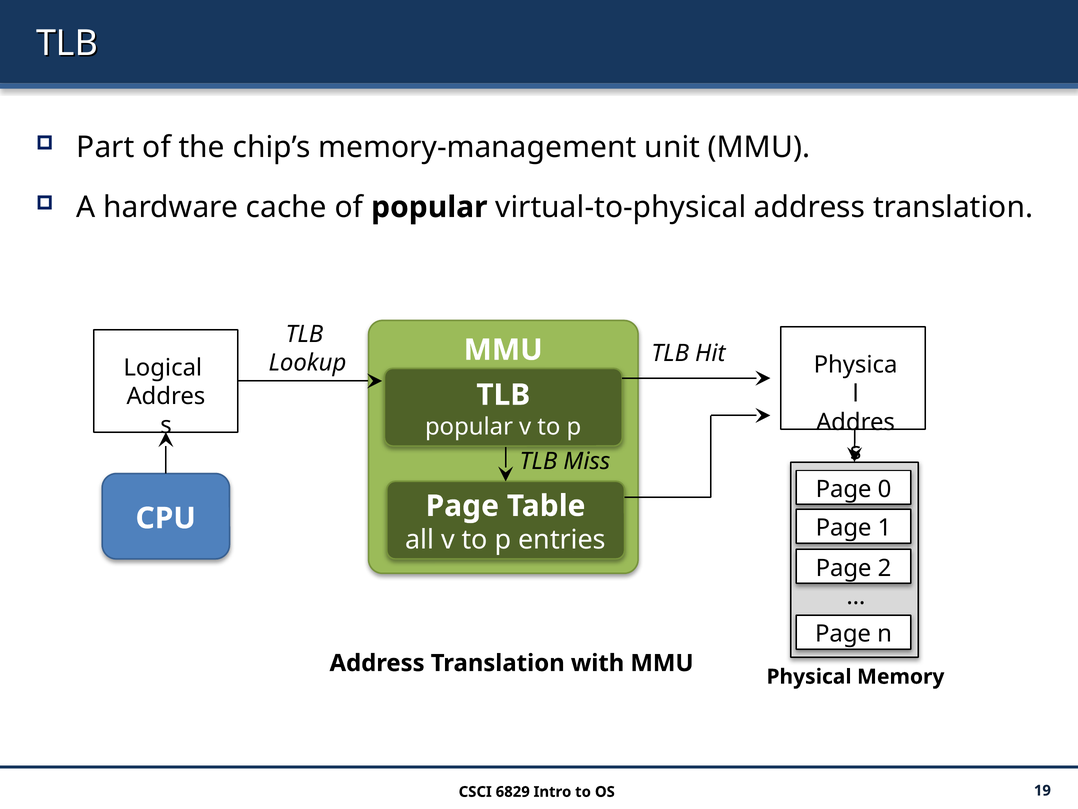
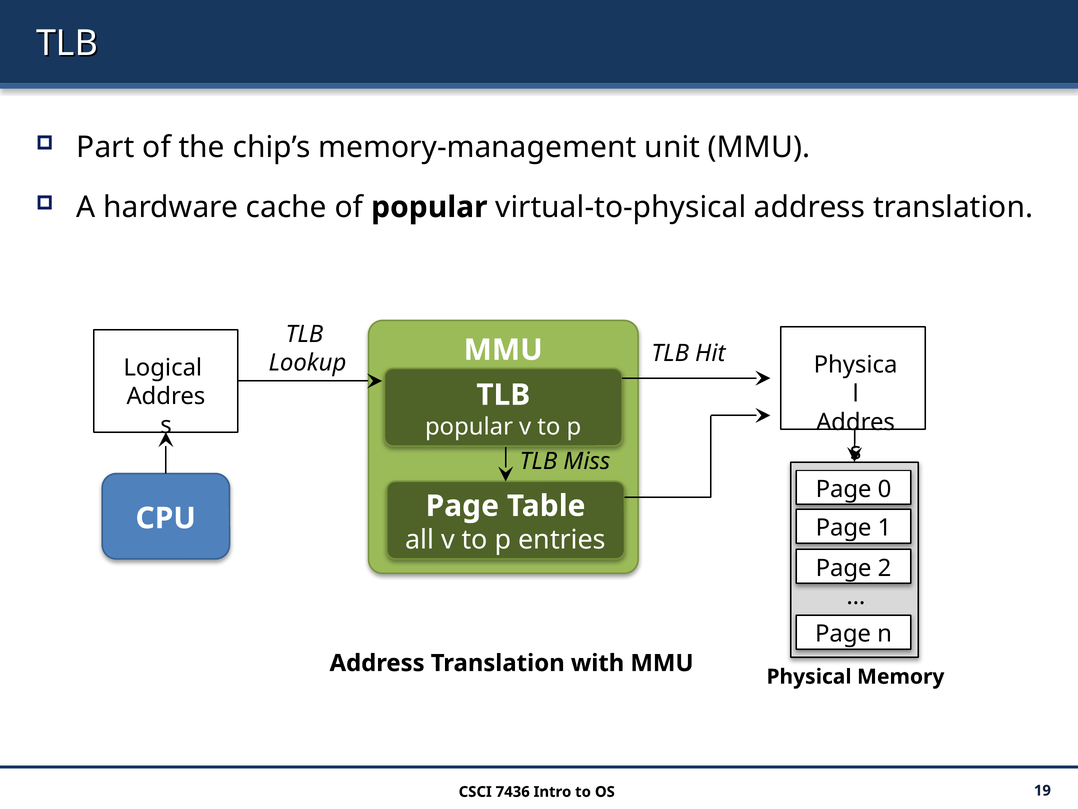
6829: 6829 -> 7436 (513, 791)
